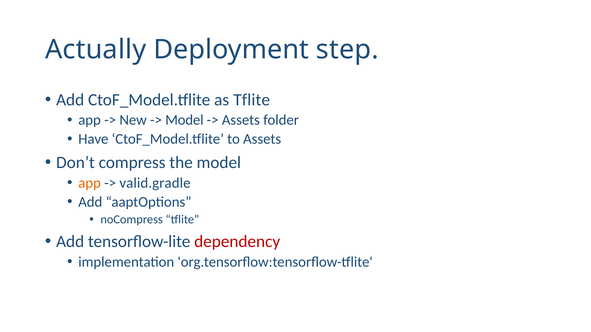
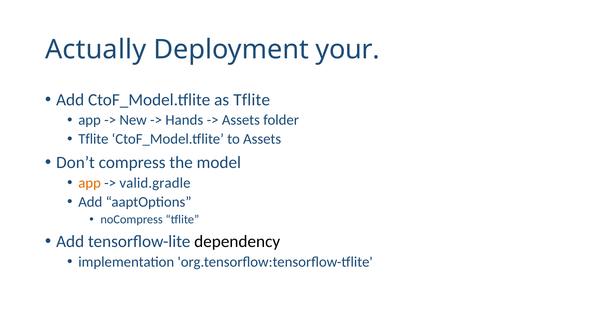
step: step -> your (348, 50)
Model: Model -> Hands (184, 120)
Have: Have -> Tflite (93, 139)
dependency colour: red -> black (237, 242)
